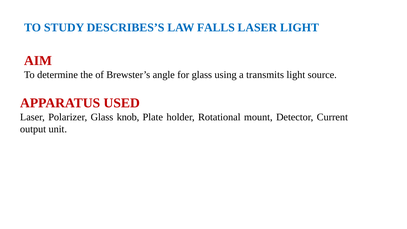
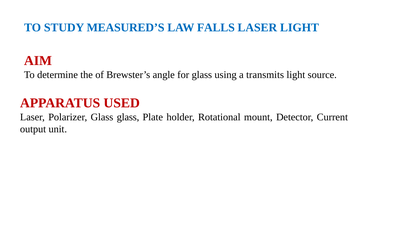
DESCRIBES’S: DESCRIBES’S -> MEASURED’S (126, 28)
Glass knob: knob -> glass (128, 117)
